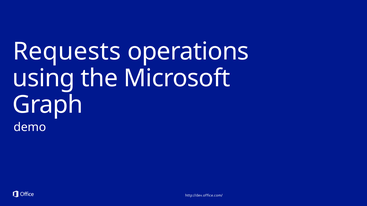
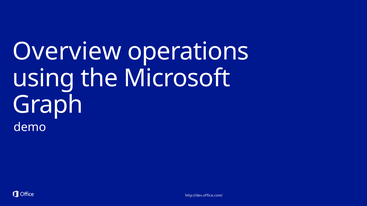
Requests: Requests -> Overview (67, 52)
